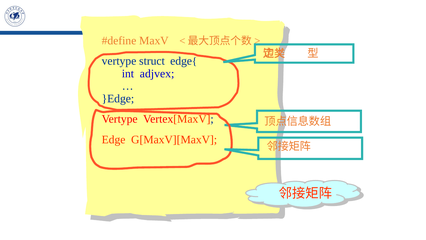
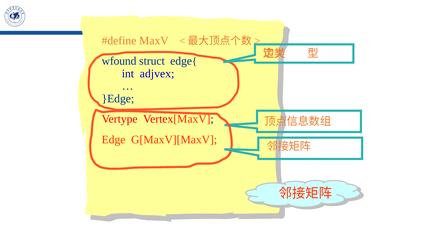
vertype: vertype -> wfound (119, 61)
